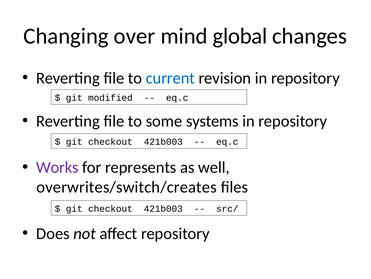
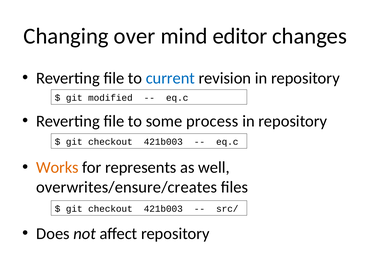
global: global -> editor (240, 36)
systems: systems -> process (212, 121)
Works colour: purple -> orange (57, 167)
overwrites/switch/creates: overwrites/switch/creates -> overwrites/ensure/creates (127, 187)
